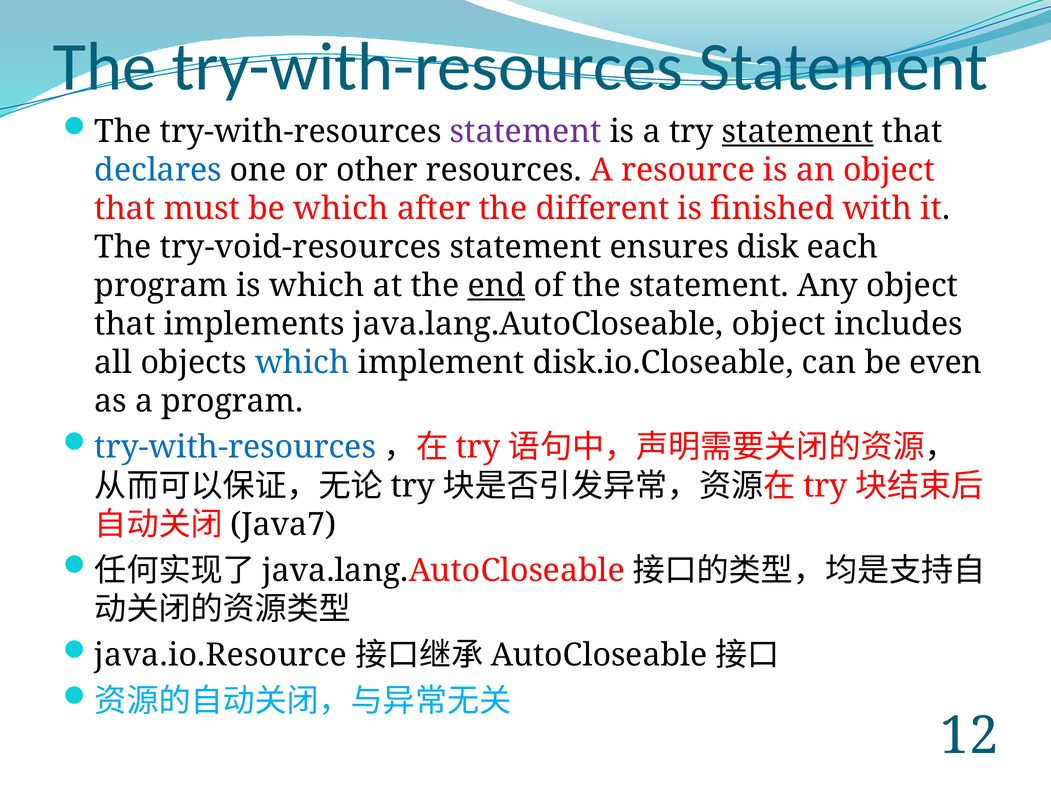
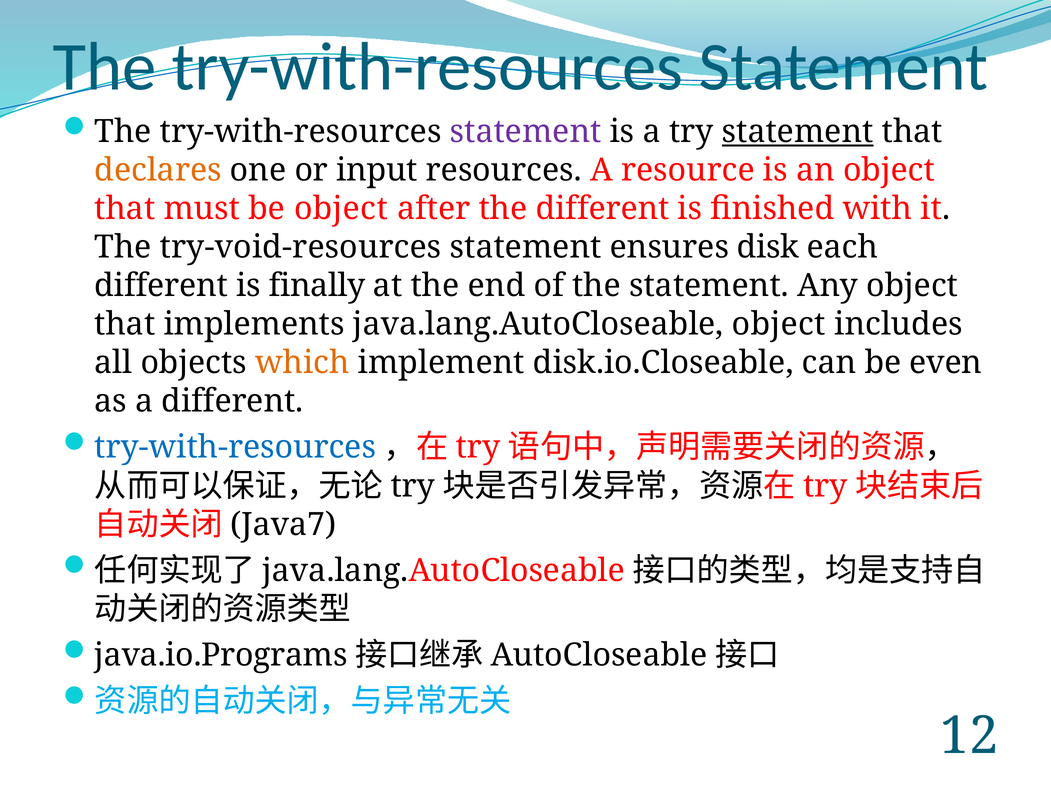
declares colour: blue -> orange (158, 170)
other: other -> input (377, 170)
be which: which -> object (341, 209)
program: program -> different (161, 286)
is which: which -> finally (317, 286)
end underline: present -> none (496, 286)
which colour: blue -> orange (302, 363)
a program: program -> different (232, 401)
java.io.Resource: java.io.Resource -> java.io.Programs (221, 655)
